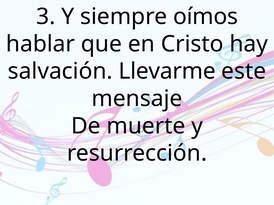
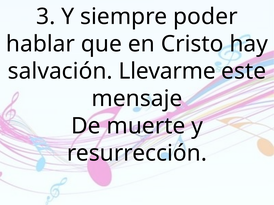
oímos: oímos -> poder (205, 17)
